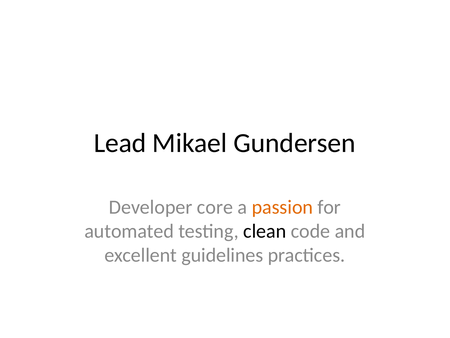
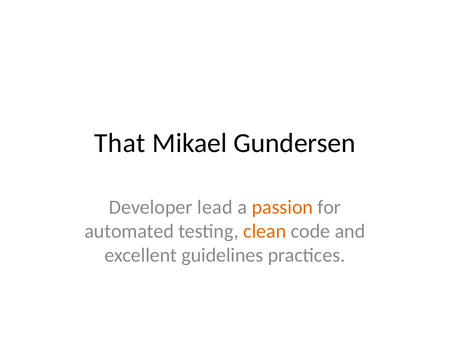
Lead: Lead -> That (120, 143)
core: core -> lead (215, 207)
clean colour: black -> orange (265, 231)
